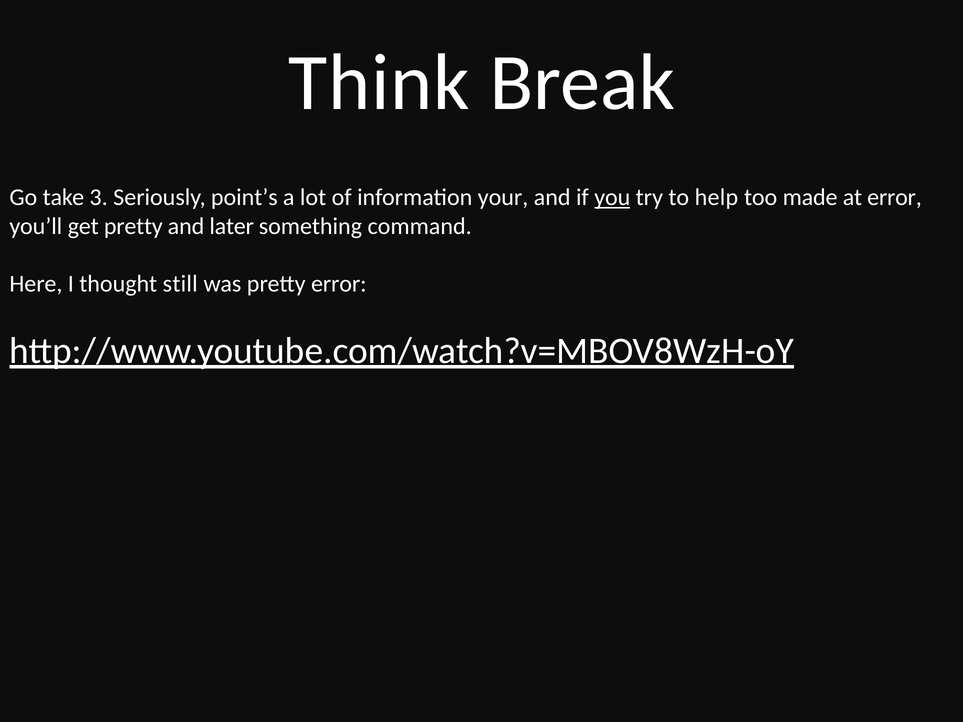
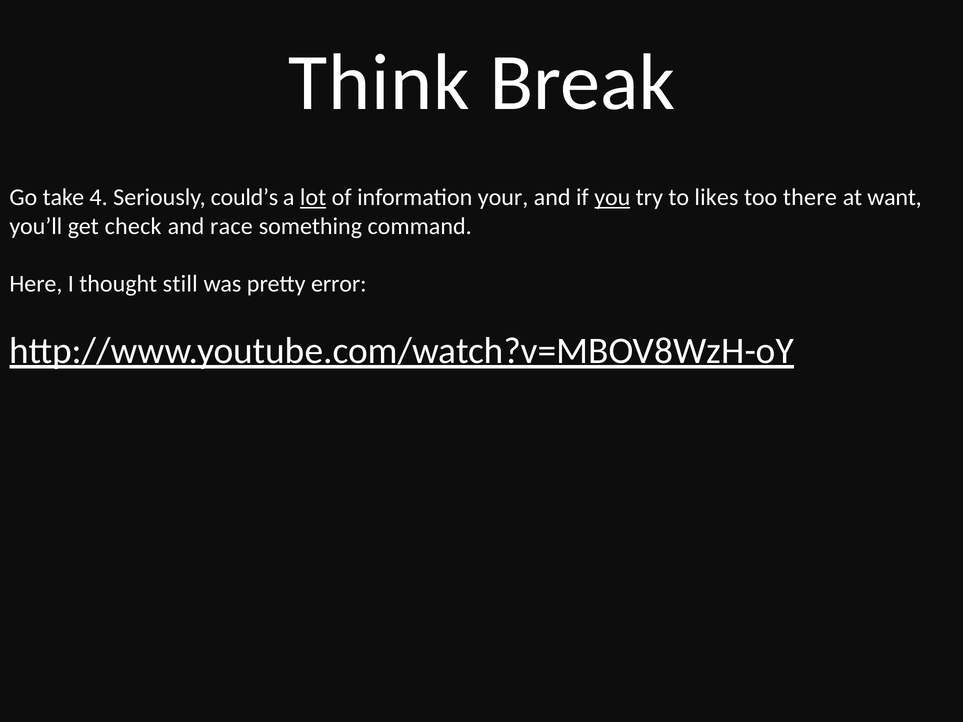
3: 3 -> 4 (99, 197)
point’s: point’s -> could’s (244, 197)
lot underline: none -> present (313, 197)
help: help -> likes (717, 197)
made: made -> there (810, 197)
at error: error -> want (894, 197)
get pretty: pretty -> check (133, 226)
later: later -> race (231, 226)
